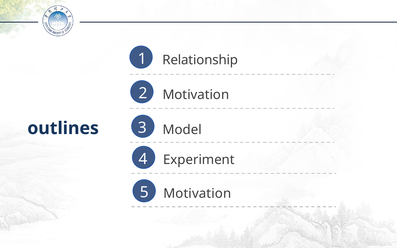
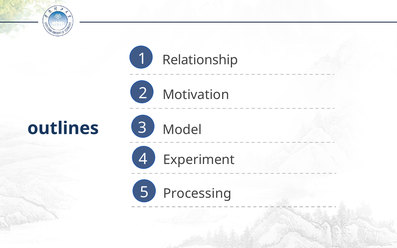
Motivation: Motivation -> Processing (197, 194)
